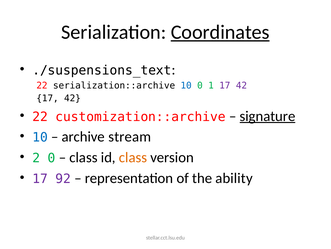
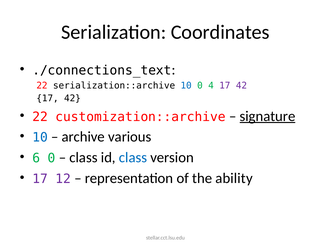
Coordinates underline: present -> none (220, 32)
./suspensions_text: ./suspensions_text -> ./connections_text (102, 70)
1: 1 -> 4 (211, 85)
stream: stream -> various (130, 136)
2: 2 -> 6 (36, 158)
class colour: orange -> blue (133, 157)
92: 92 -> 12 (63, 178)
